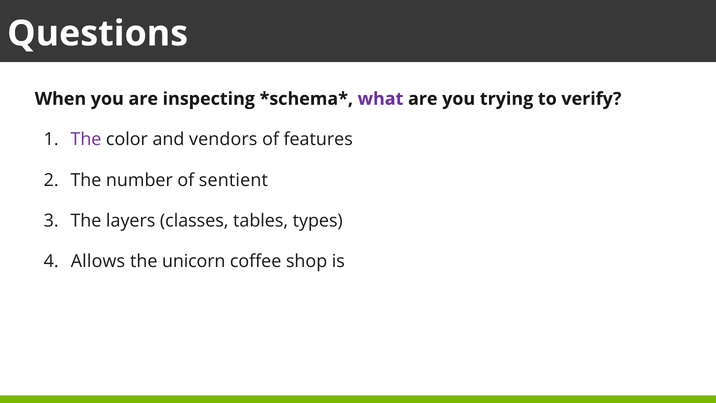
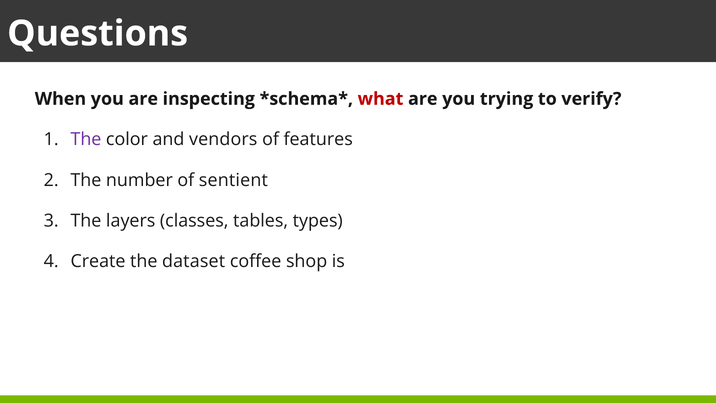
what colour: purple -> red (381, 99)
Allows: Allows -> Create (98, 261)
unicorn: unicorn -> dataset (194, 261)
